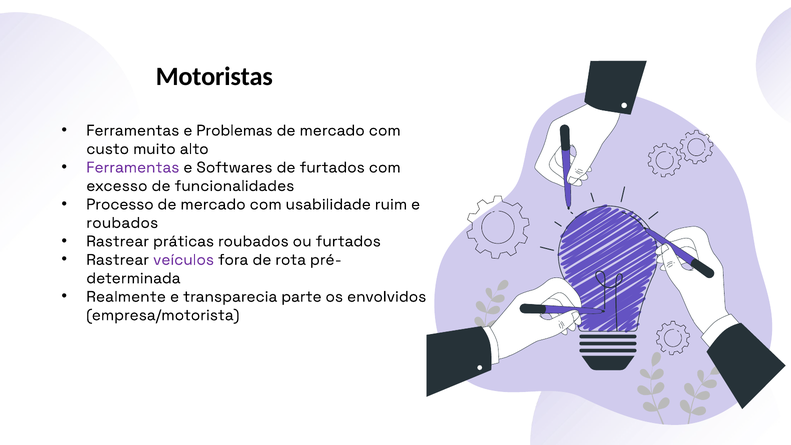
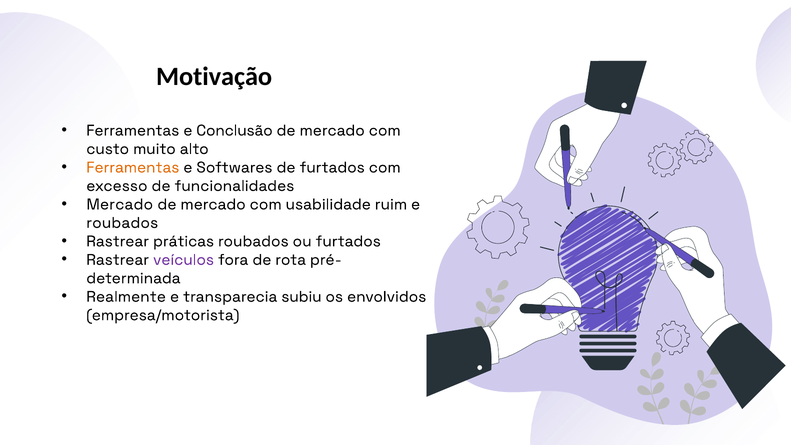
Motoristas: Motoristas -> Motivação (214, 77)
Problemas: Problemas -> Conclusão (234, 130)
Ferramentas colour: purple -> orange (133, 167)
Processo: Processo -> Mercado (120, 204)
parte: parte -> subiu (301, 297)
